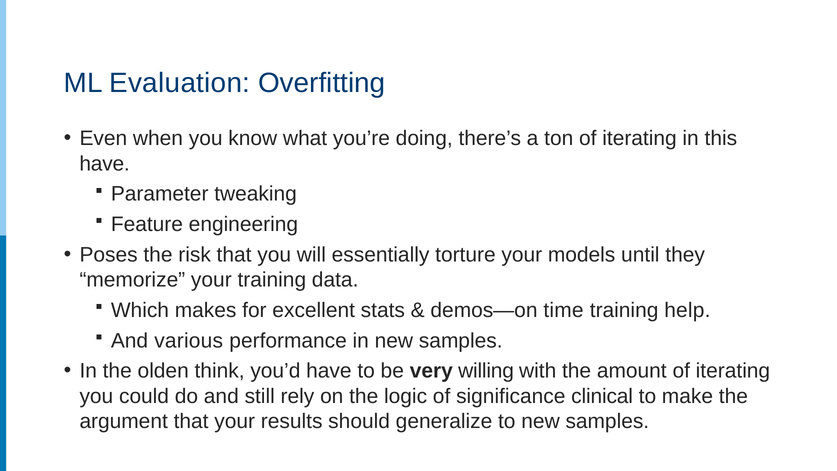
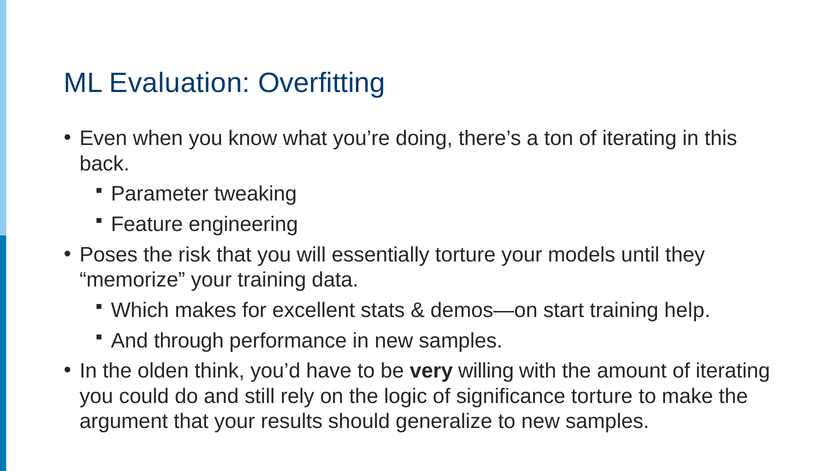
have: have -> back (104, 164)
time: time -> start (564, 310)
various: various -> through (189, 340)
significance clinical: clinical -> torture (602, 396)
